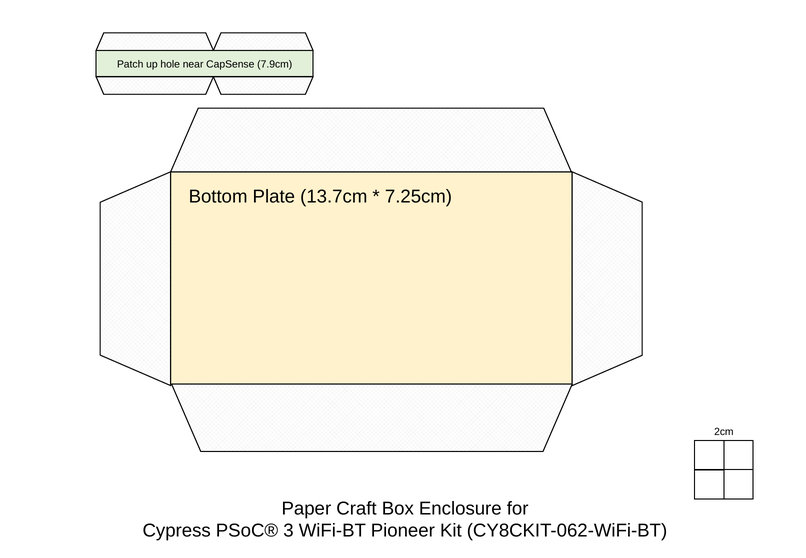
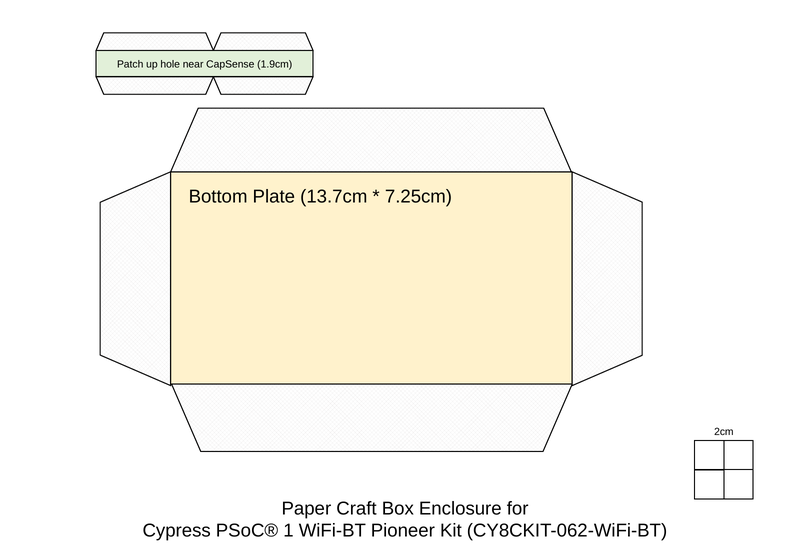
7.9cm: 7.9cm -> 1.9cm (275, 64)
3: 3 -> 1 (288, 531)
